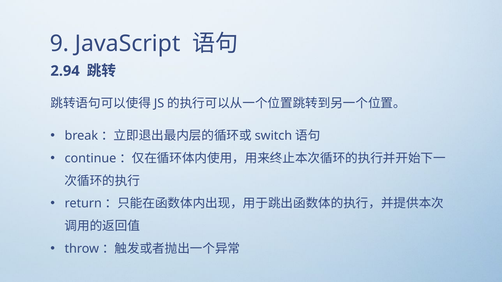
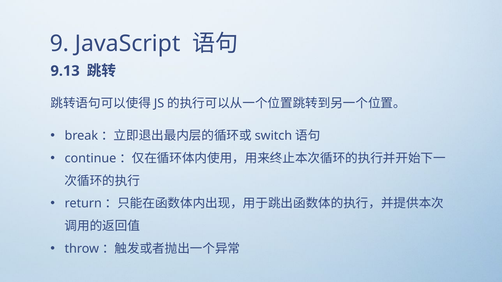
2.94: 2.94 -> 9.13 (65, 71)
